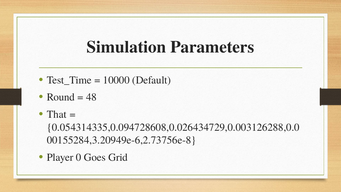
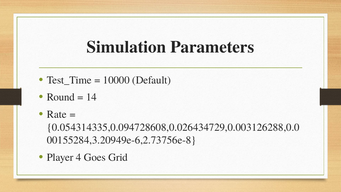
48: 48 -> 14 (91, 97)
That: That -> Rate (57, 114)
0: 0 -> 4 (79, 157)
